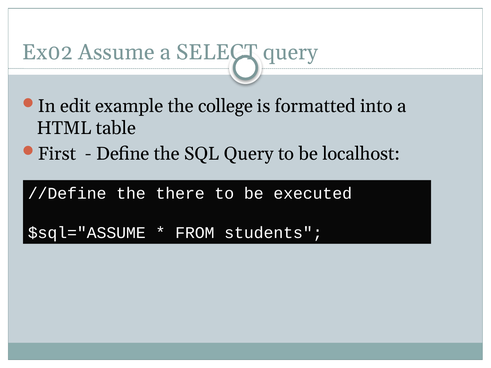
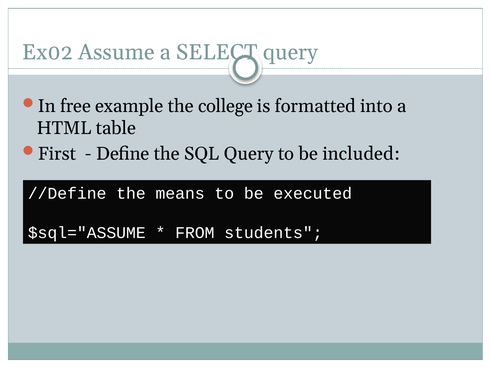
edit: edit -> free (76, 106)
localhost: localhost -> included (361, 154)
there: there -> means (180, 194)
